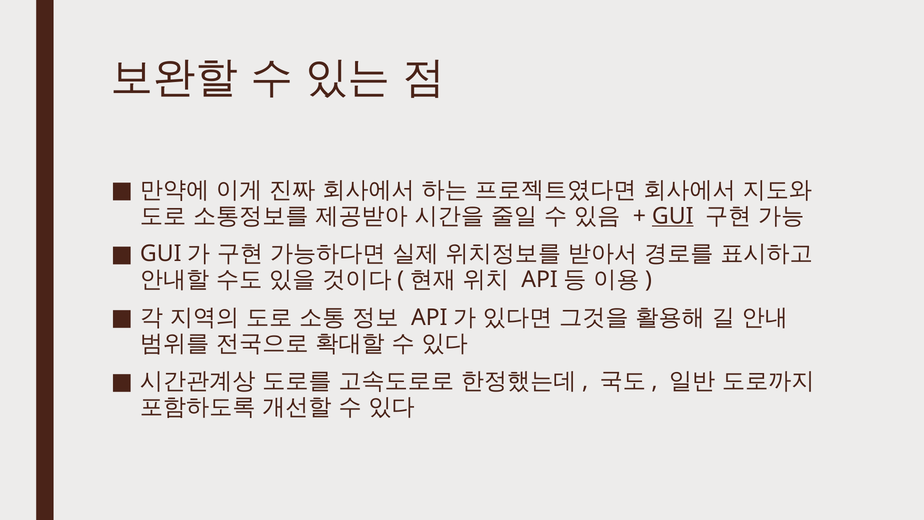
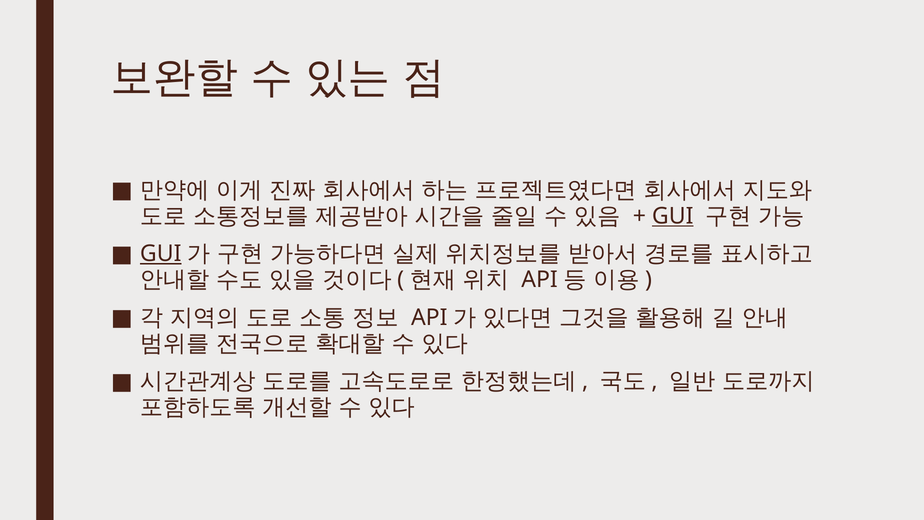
GUI underline: none -> present (161, 254)
